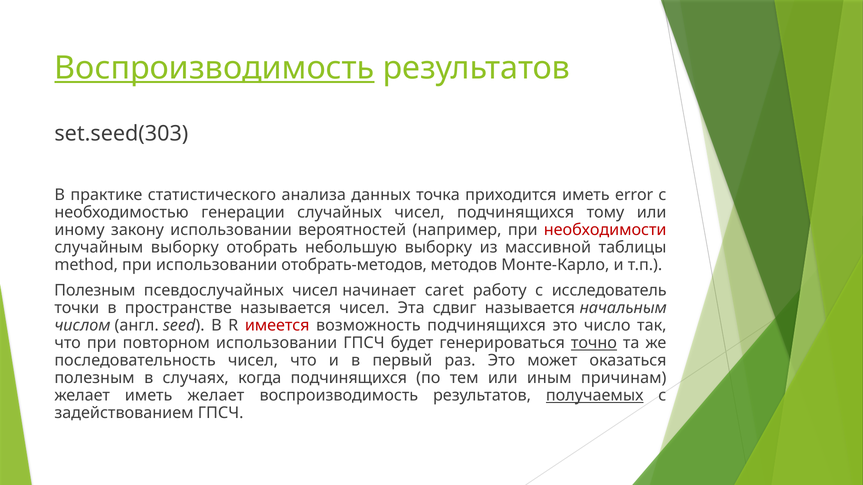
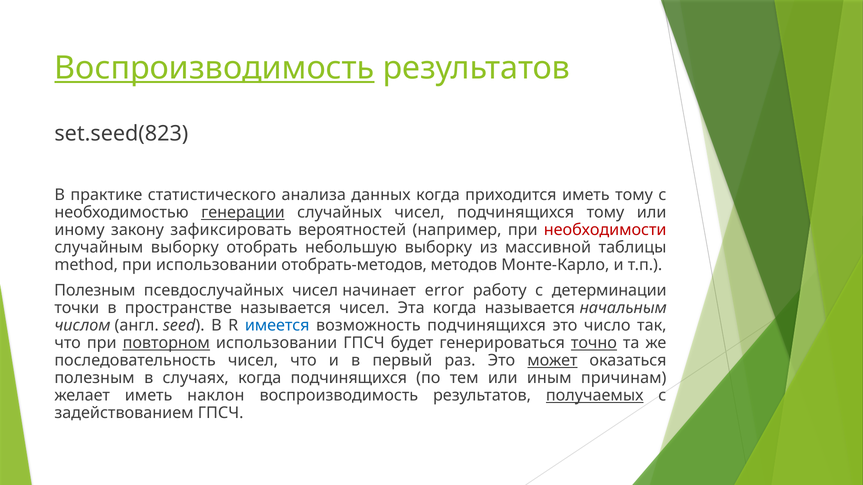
set.seed(303: set.seed(303 -> set.seed(823 (121, 134)
данных точка: точка -> когда (438, 195)
иметь error: error -> тому (634, 195)
генерации underline: none -> present (243, 213)
закону использовании: использовании -> зафиксировать (231, 230)
caret: caret -> error (444, 291)
исследователь: исследователь -> детерминации (609, 291)
Эта сдвиг: сдвиг -> когда (455, 308)
имеется colour: red -> blue (277, 326)
повторном underline: none -> present (166, 343)
может underline: none -> present (552, 361)
иметь желает: желает -> наклон (216, 396)
